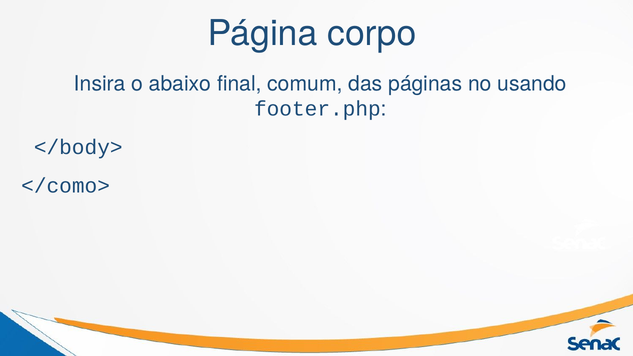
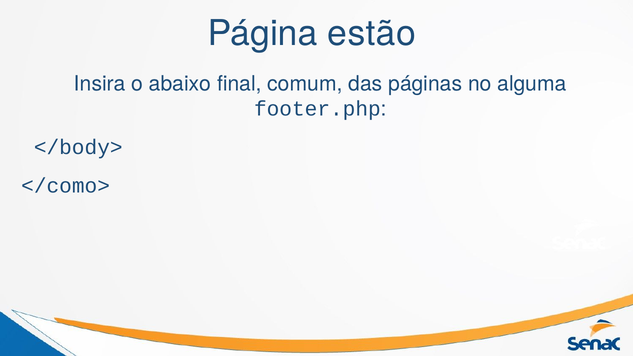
corpo: corpo -> estão (372, 34)
usando: usando -> alguma (532, 84)
